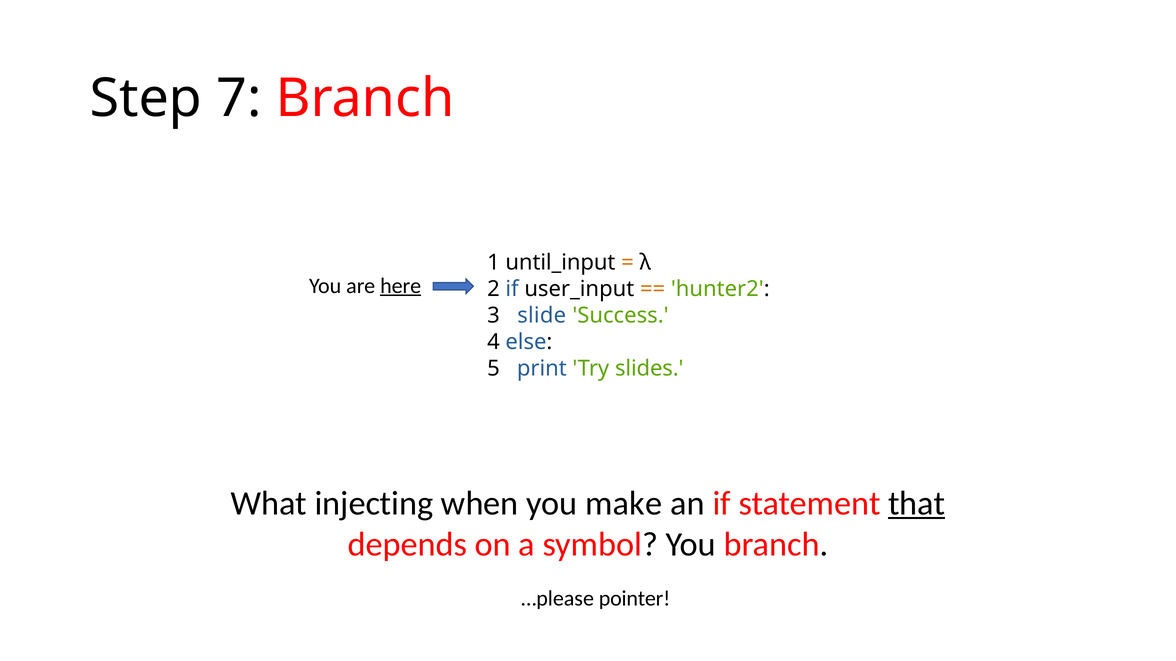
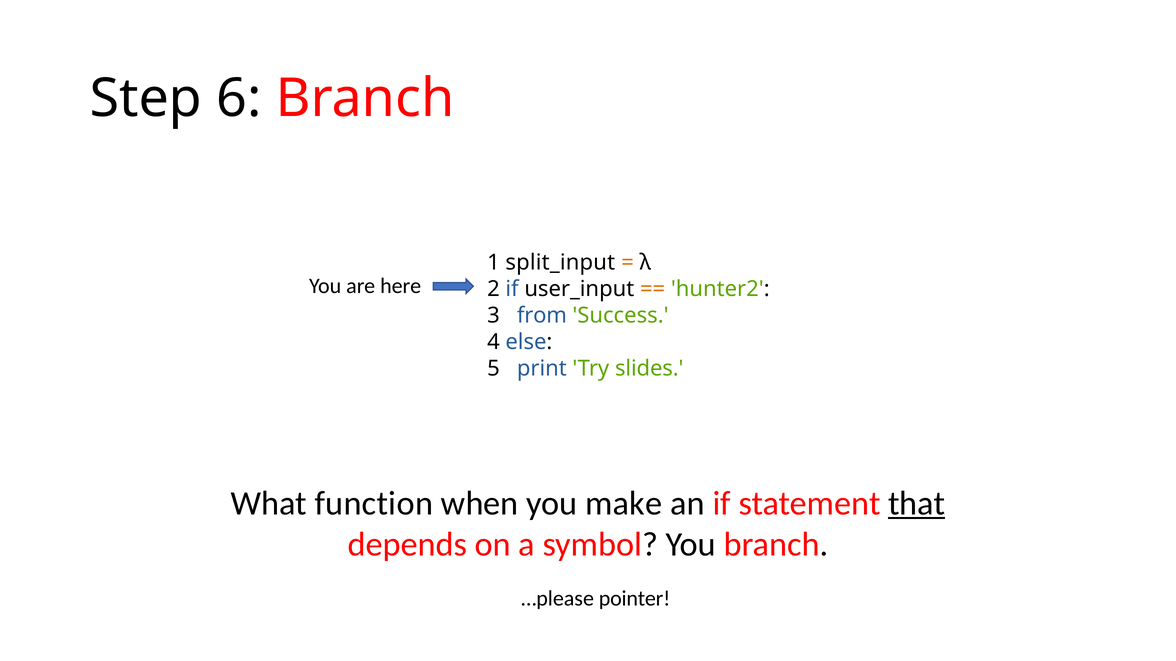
7: 7 -> 6 (239, 99)
until_input: until_input -> split_input (560, 263)
here underline: present -> none (401, 286)
slide: slide -> from (542, 316)
injecting: injecting -> function (374, 504)
